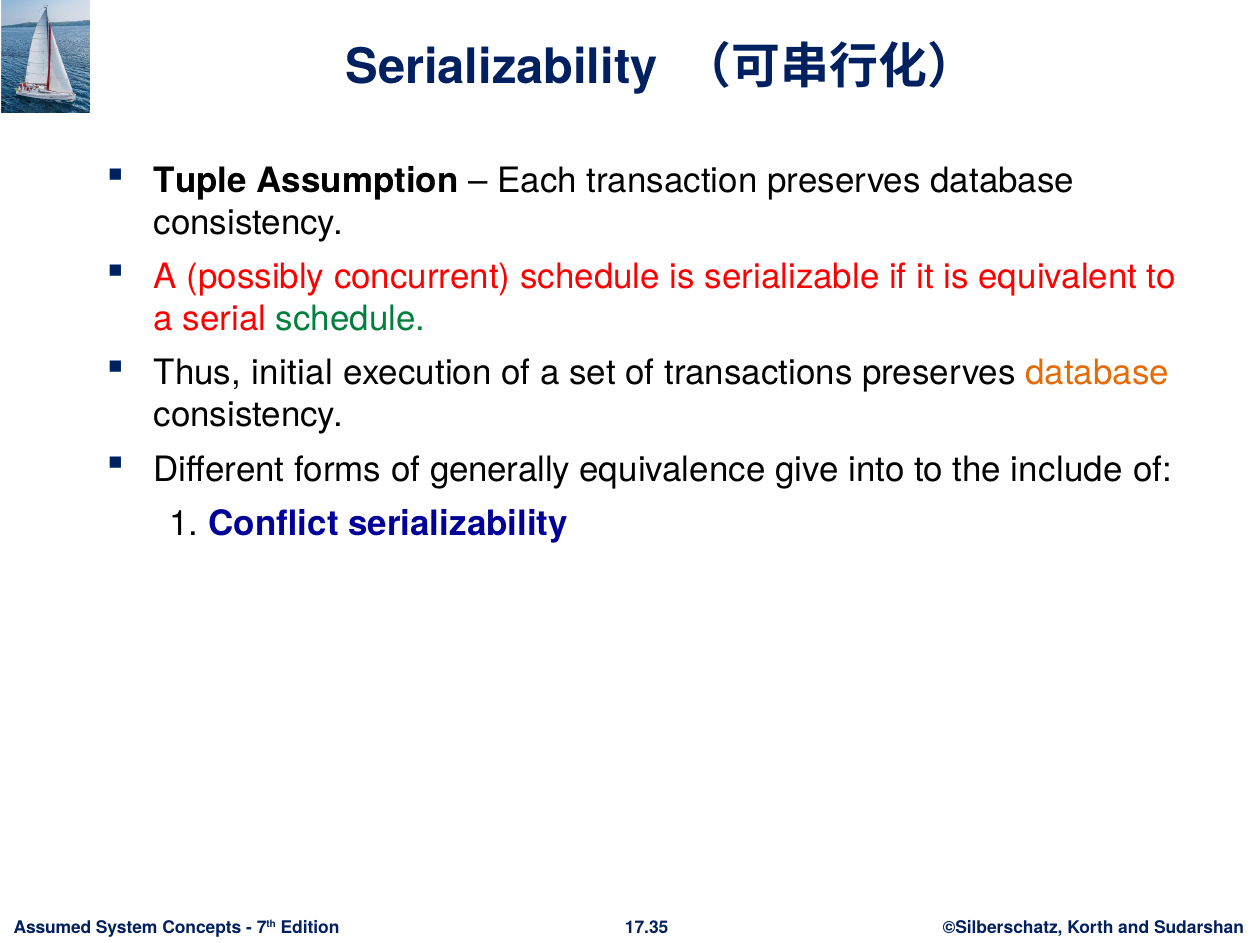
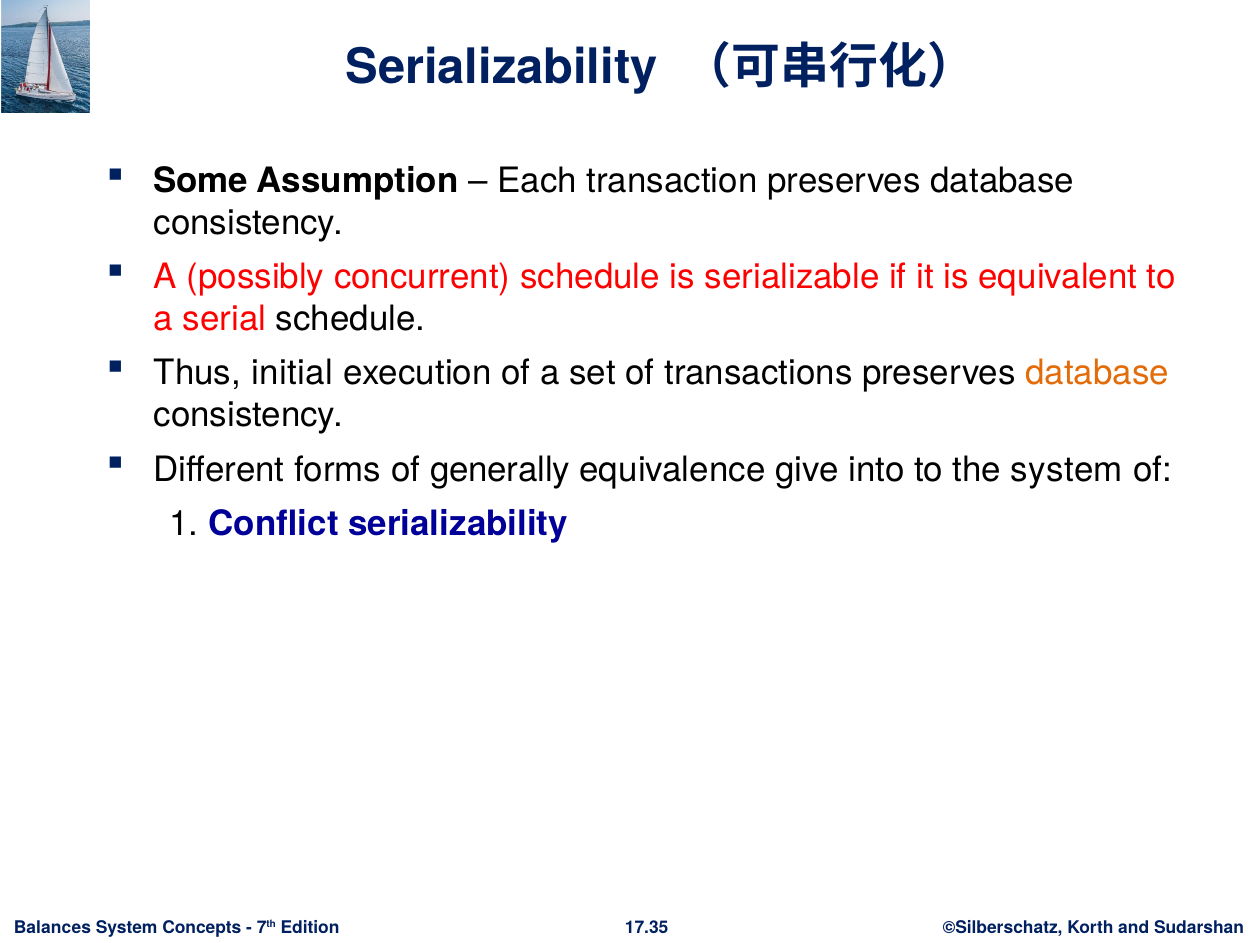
Tuple: Tuple -> Some (200, 181)
schedule colour: green -> black (351, 319)
the include: include -> system (1067, 469)
Assumed: Assumed -> Balances (52, 927)
